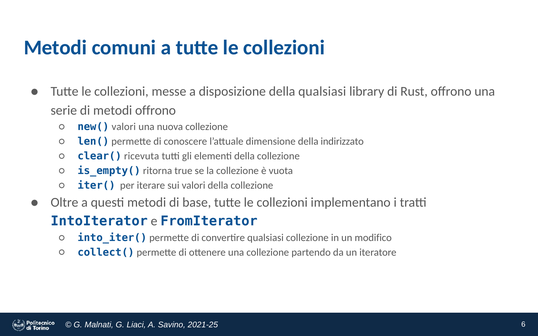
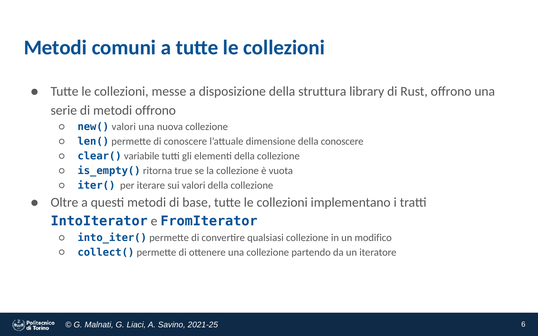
della qualsiasi: qualsiasi -> struttura (322, 92)
della indirizzato: indirizzato -> conoscere (342, 142)
ricevuta: ricevuta -> variabile (142, 156)
